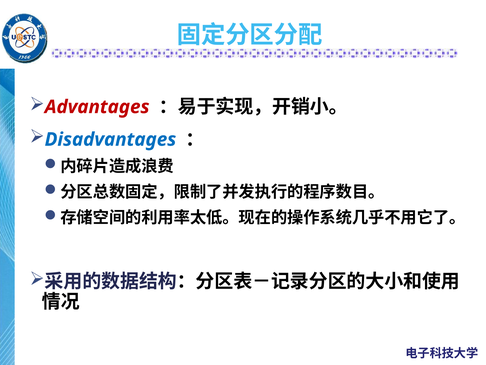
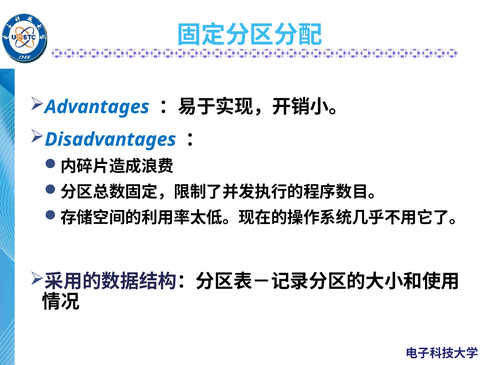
Advantages colour: red -> blue (97, 107)
